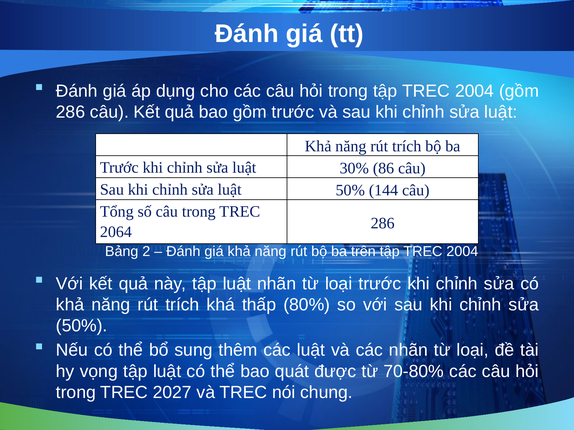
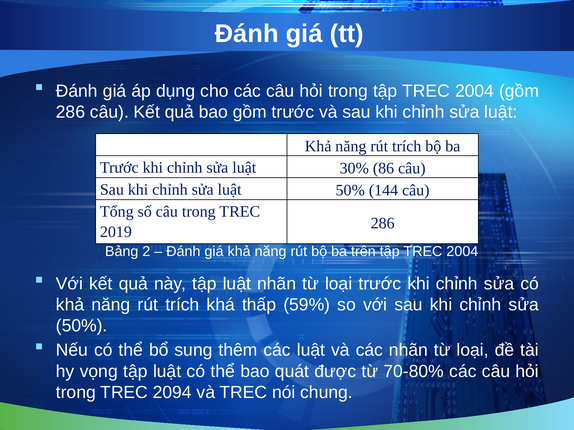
2064: 2064 -> 2019 (116, 232)
80%: 80% -> 59% (307, 305)
2027: 2027 -> 2094 (172, 393)
